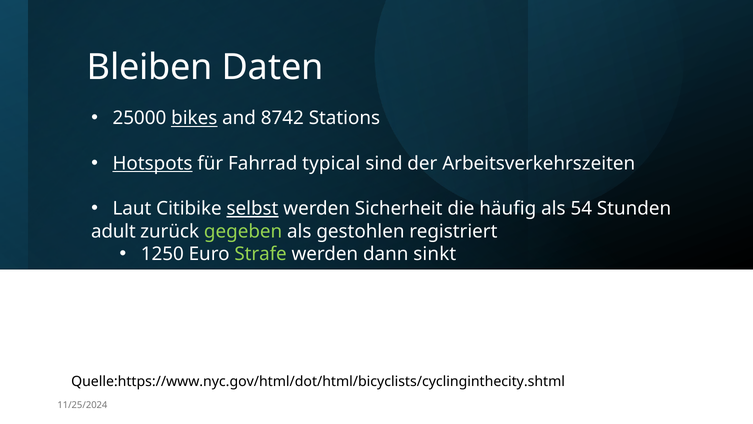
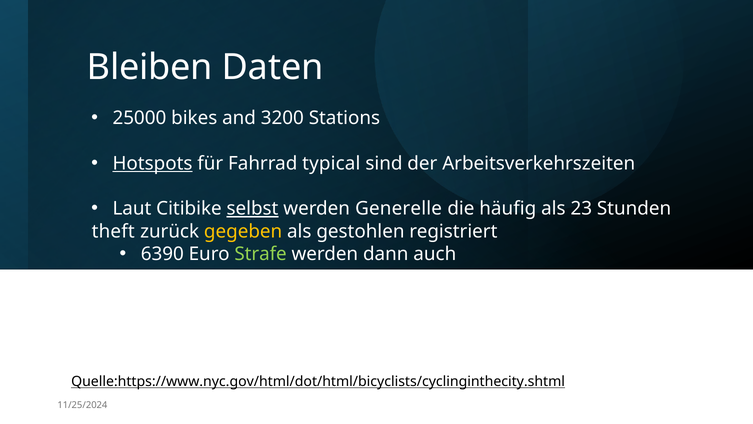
bikes underline: present -> none (194, 118)
8742: 8742 -> 3200 (282, 118)
Sicherheit: Sicherheit -> Generelle (399, 208)
54: 54 -> 23 (581, 208)
adult: adult -> theft (113, 231)
gegeben colour: light green -> yellow (243, 231)
1250: 1250 -> 6390 (162, 254)
sinkt: sinkt -> auch (435, 254)
Quelle:https://www.nyc.gov/html/dot/html/bicyclists/cyclinginthecity.shtml underline: none -> present (318, 381)
